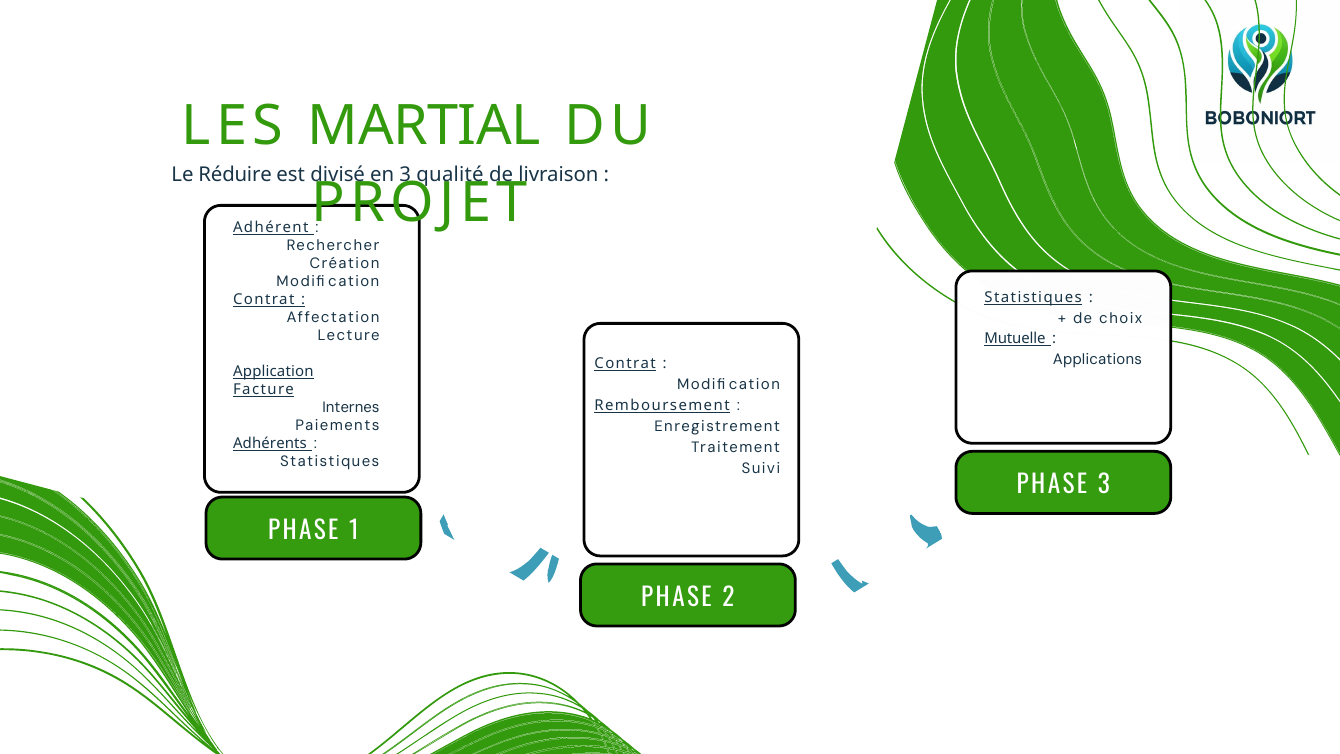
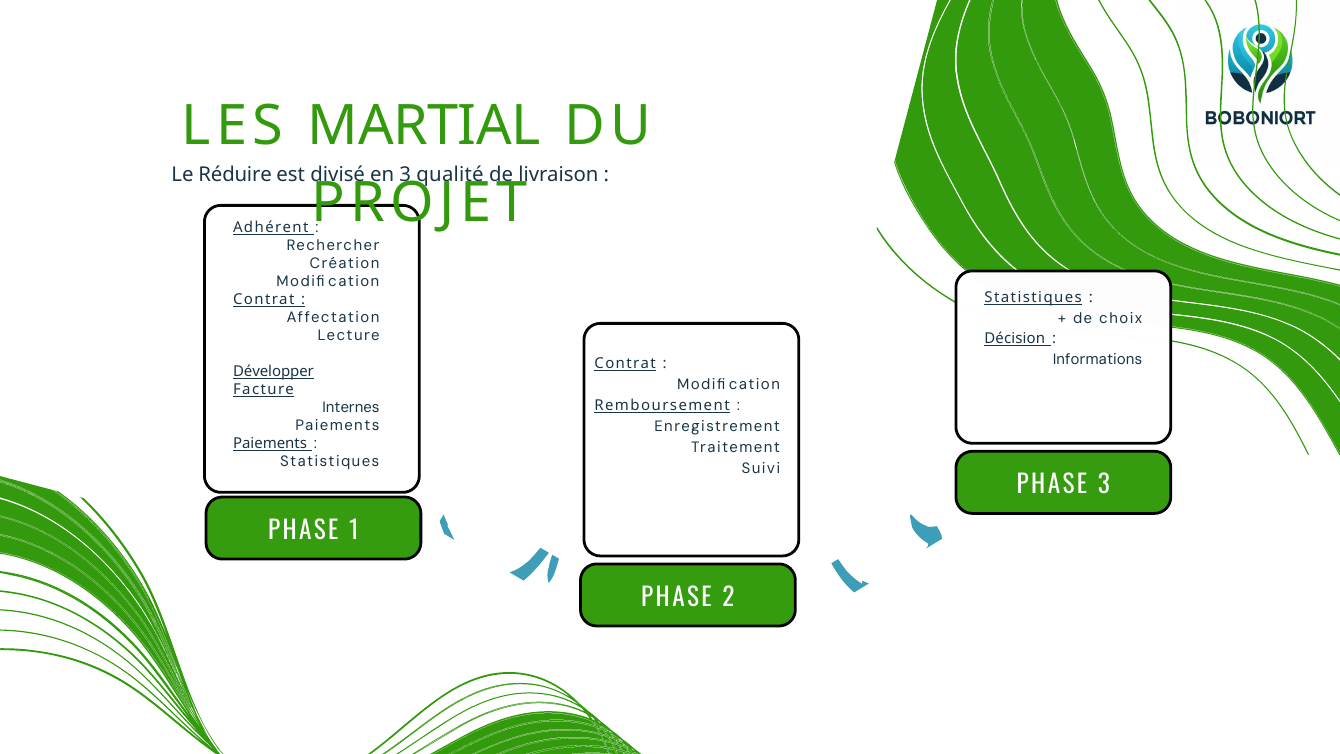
Mutuelle: Mutuelle -> Décision (1015, 339)
Applications: Applications -> Informations (1098, 359)
Application: Application -> Développer (273, 371)
Adhérents: Adhérents -> Paiements (270, 443)
